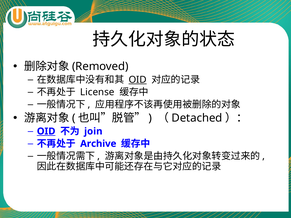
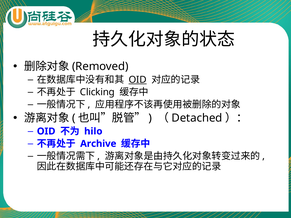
License: License -> Clicking (97, 92)
OID underline: present -> none (46, 131)
join: join -> hilo (93, 131)
